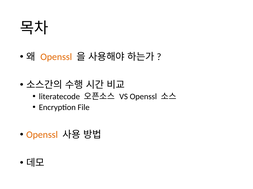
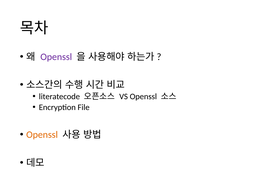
Openssl colour: orange -> purple (56, 57)
